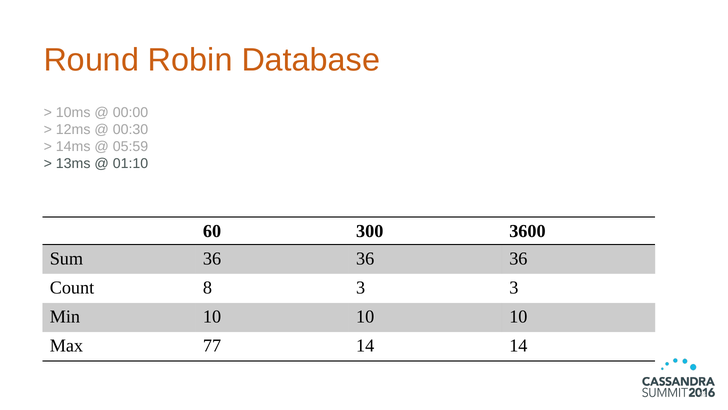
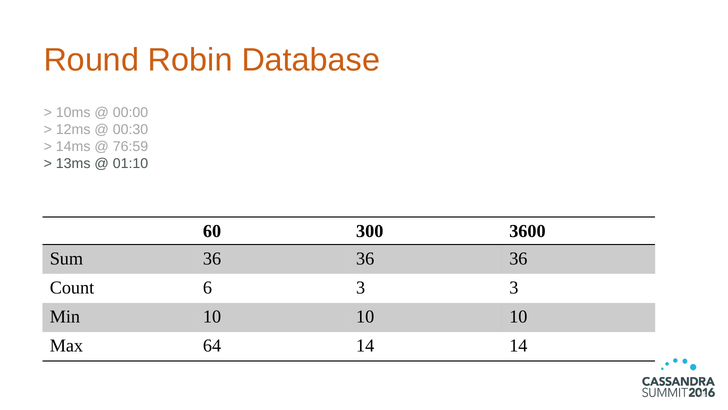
05:59: 05:59 -> 76:59 (130, 146)
8: 8 -> 6 (207, 287)
77: 77 -> 64 (212, 345)
